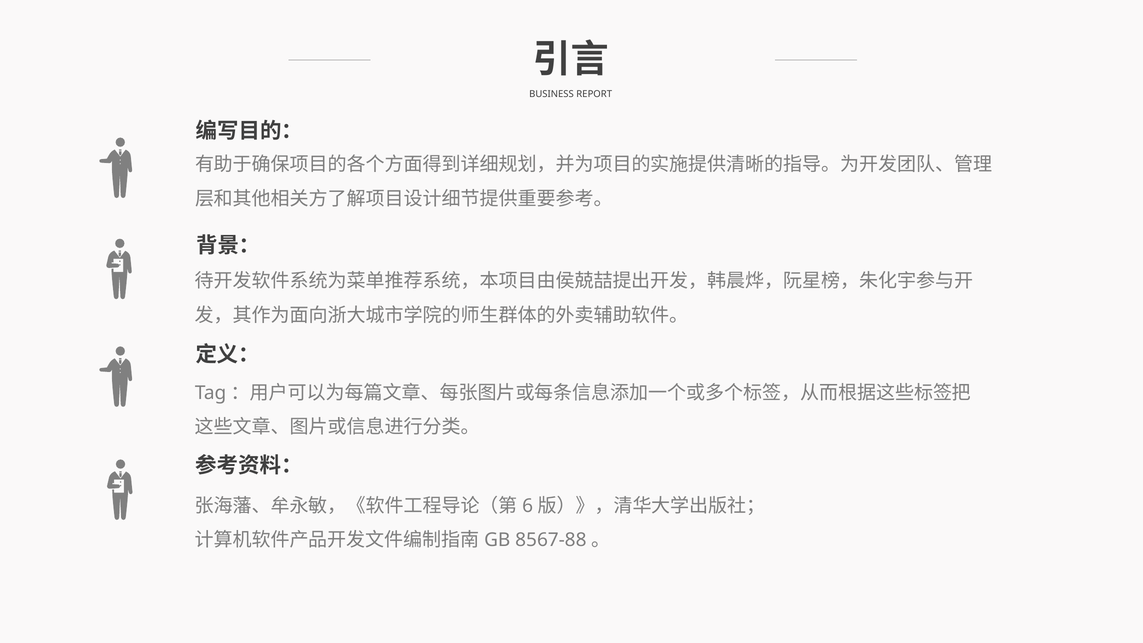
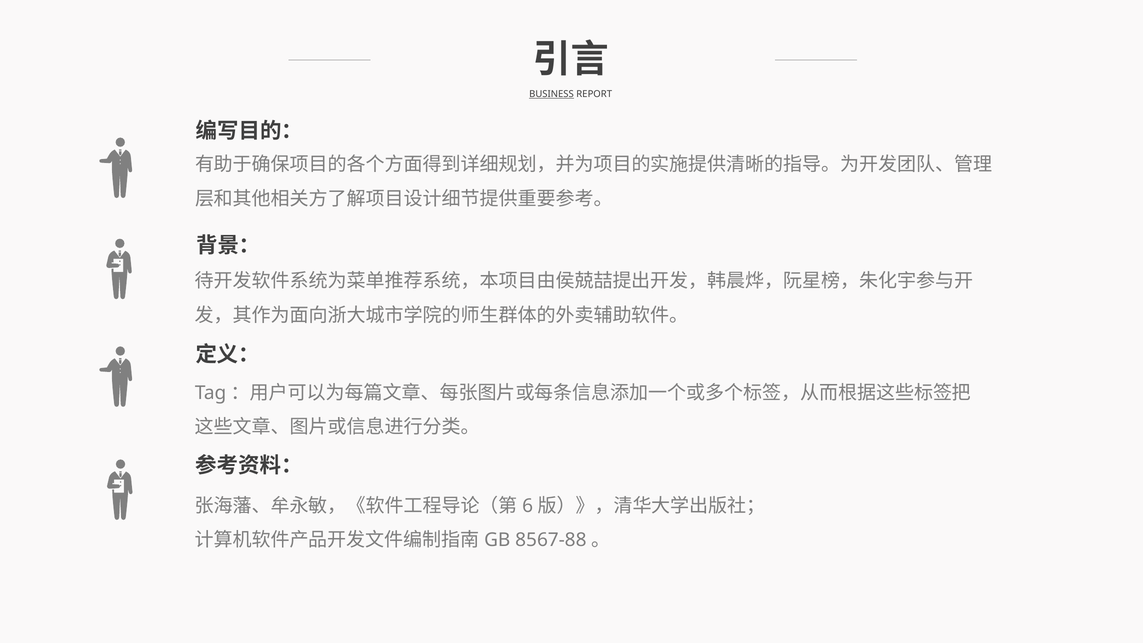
BUSINESS underline: none -> present (551, 94)
